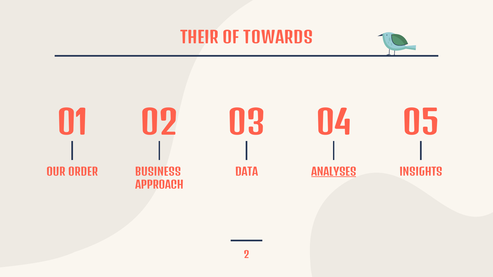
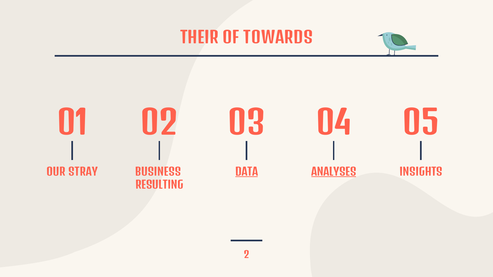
ORDER: ORDER -> STRAY (83, 172)
DATA underline: none -> present (247, 172)
APPROACH: APPROACH -> RESULTING (159, 185)
